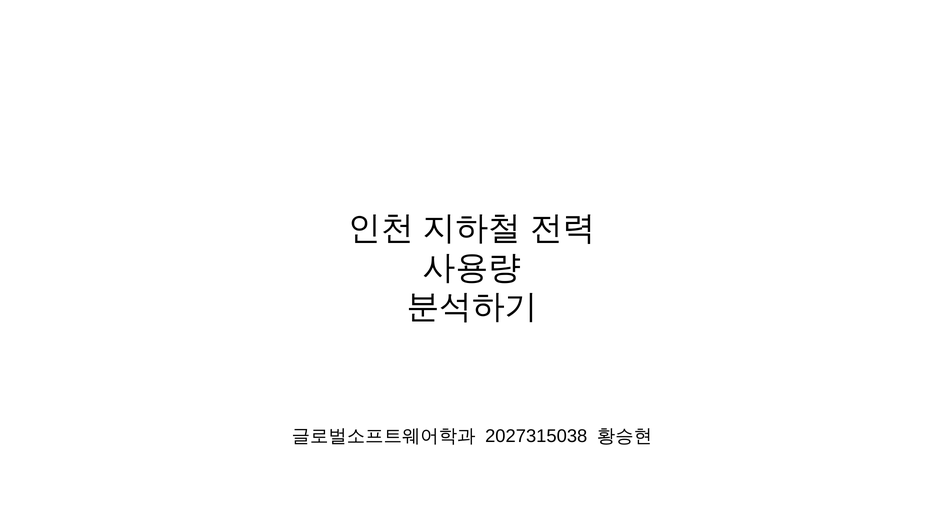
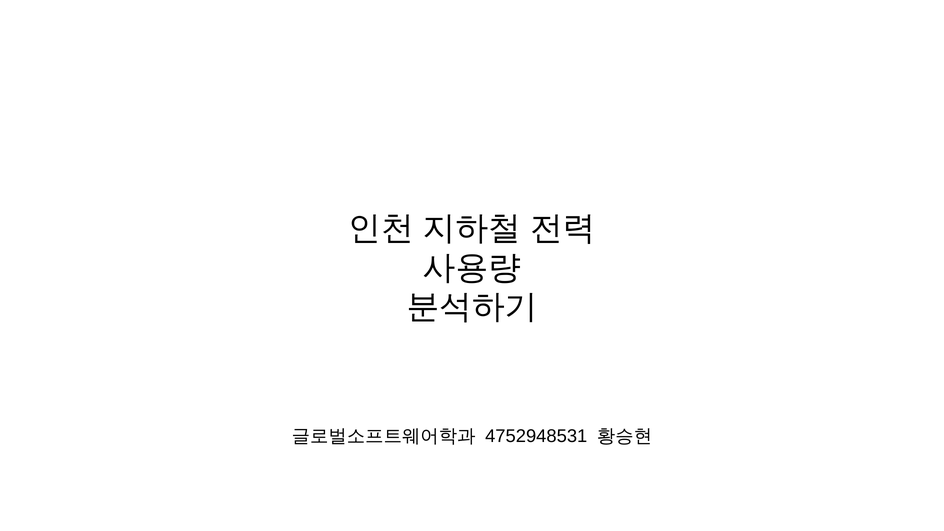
2027315038: 2027315038 -> 4752948531 (536, 436)
